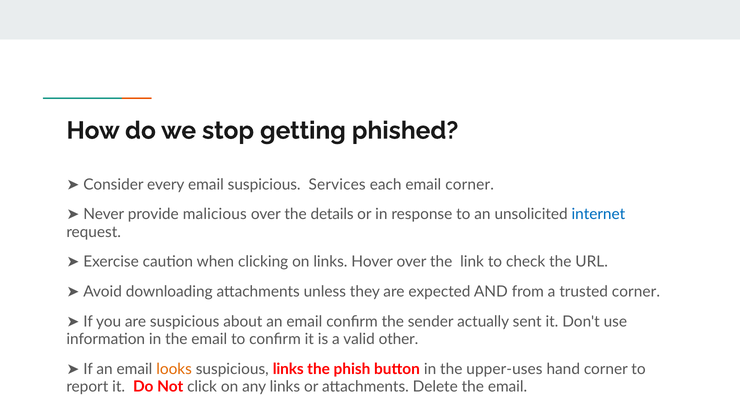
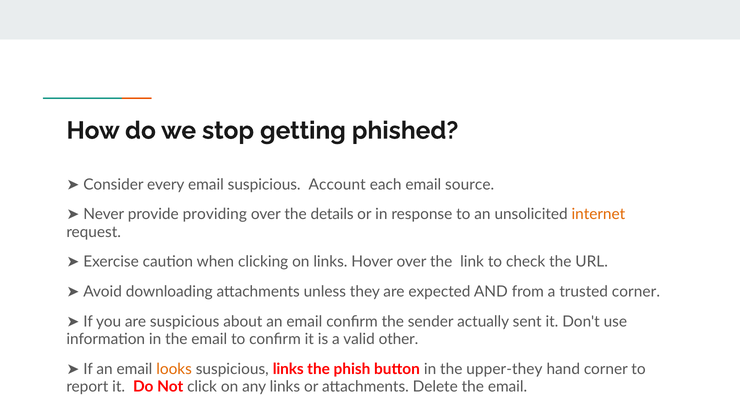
Services: Services -> Account (337, 185)
email corner: corner -> source (470, 185)
malicious: malicious -> providing (215, 215)
internet colour: blue -> orange (598, 215)
upper-uses: upper-uses -> upper-they (504, 369)
